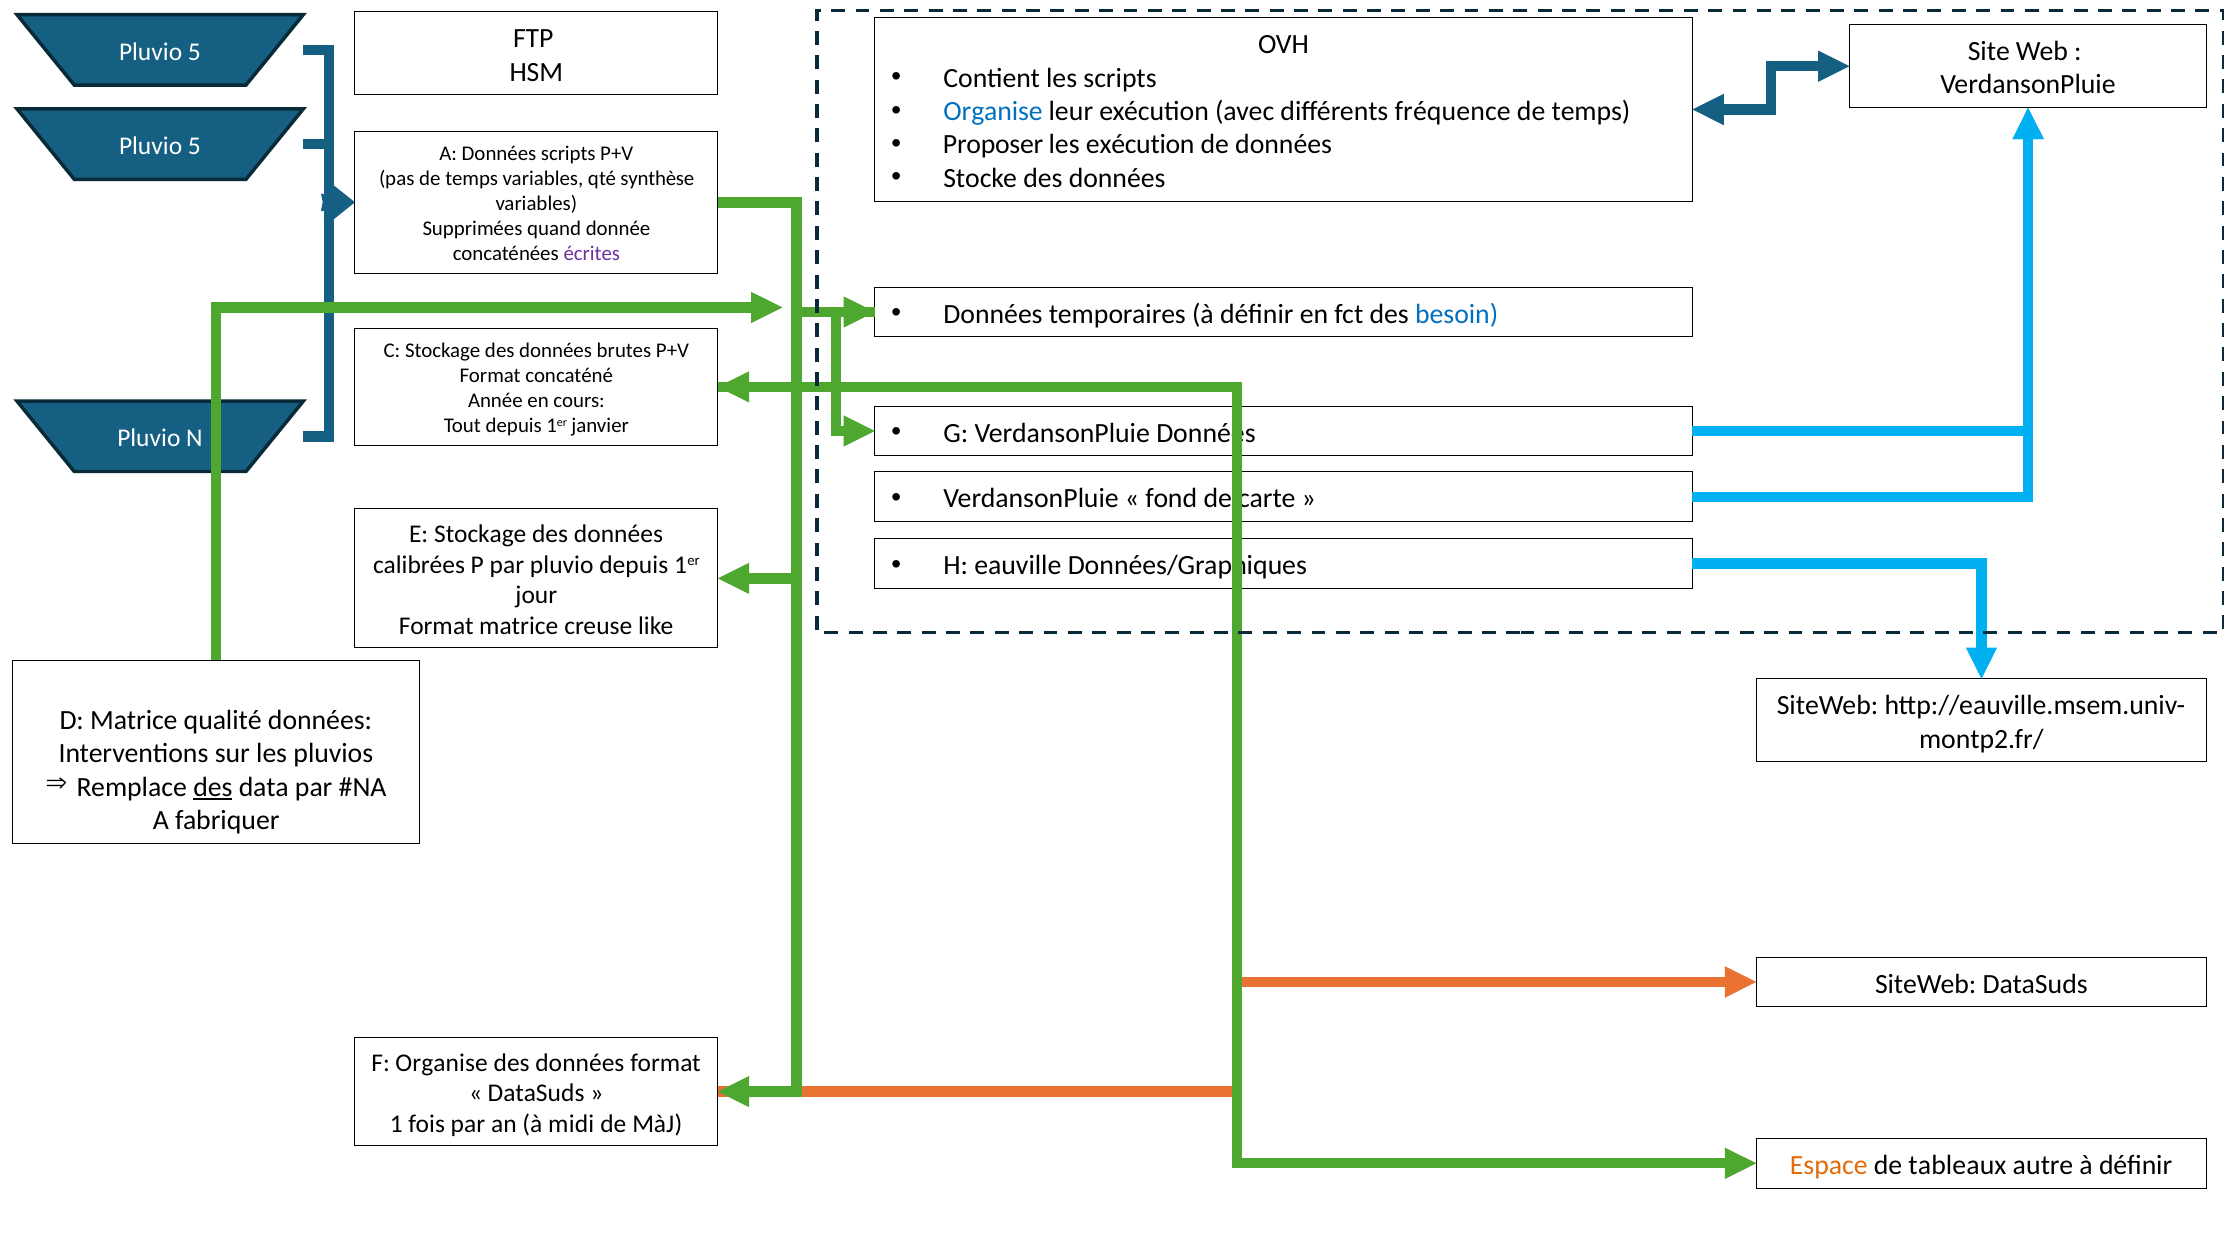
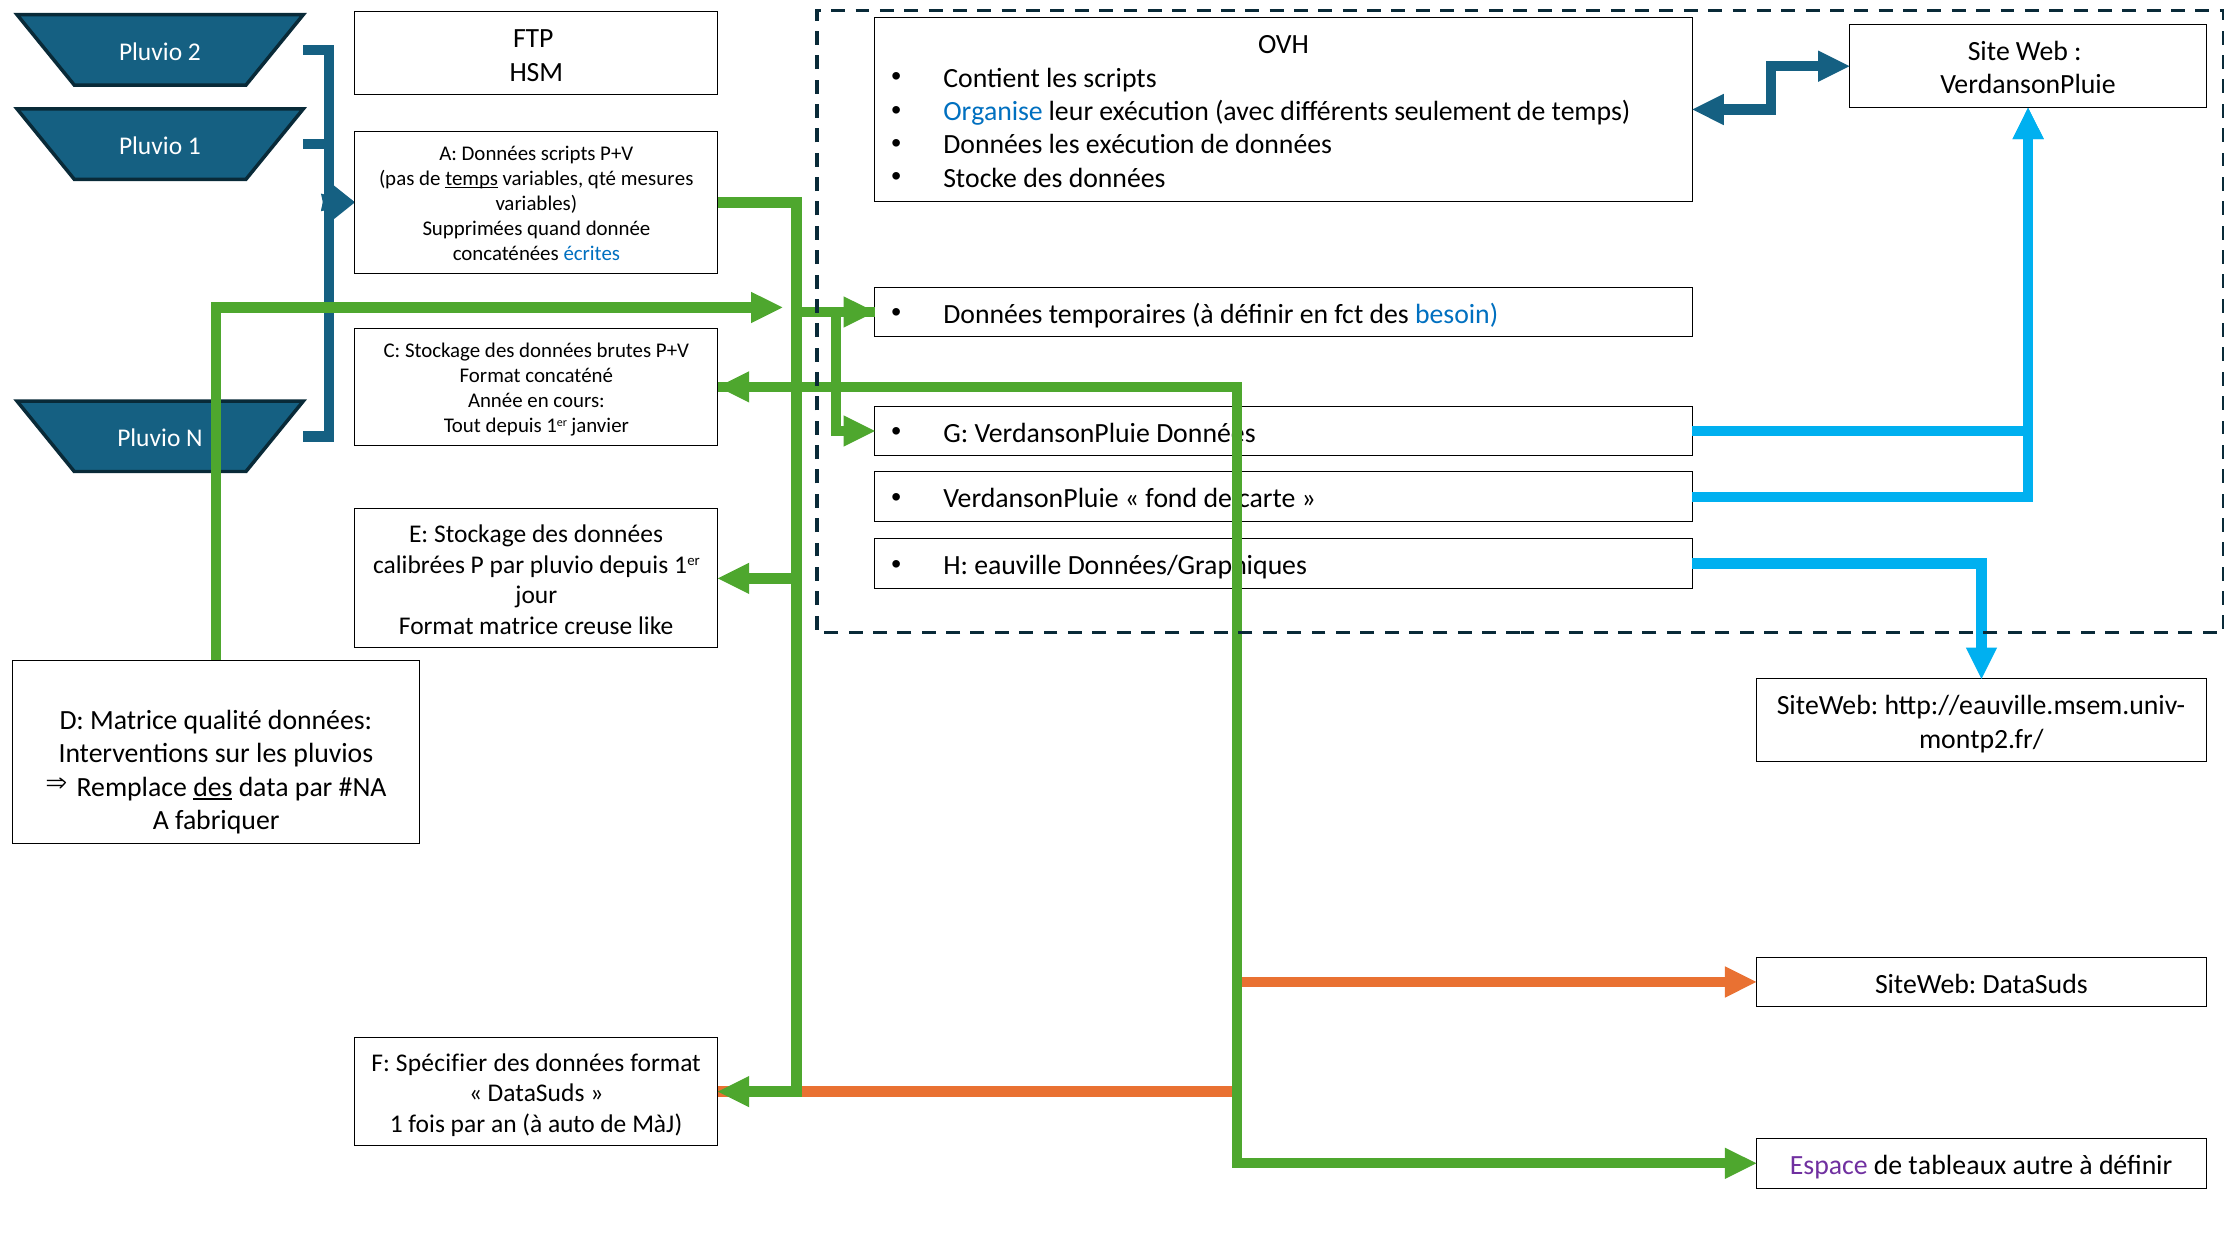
5: 5 -> 2 (194, 52)
fréquence: fréquence -> seulement (1453, 111)
Proposer: Proposer -> Données (993, 145)
5: 5 -> 1 (194, 146)
temps underline: none -> present (472, 179)
synthèse: synthèse -> mesures (657, 179)
écrites colour: purple -> blue (592, 254)
F Organise: Organise -> Spécifier (442, 1063)
midi: midi -> auto (571, 1124)
Espace colour: orange -> purple (1829, 1165)
